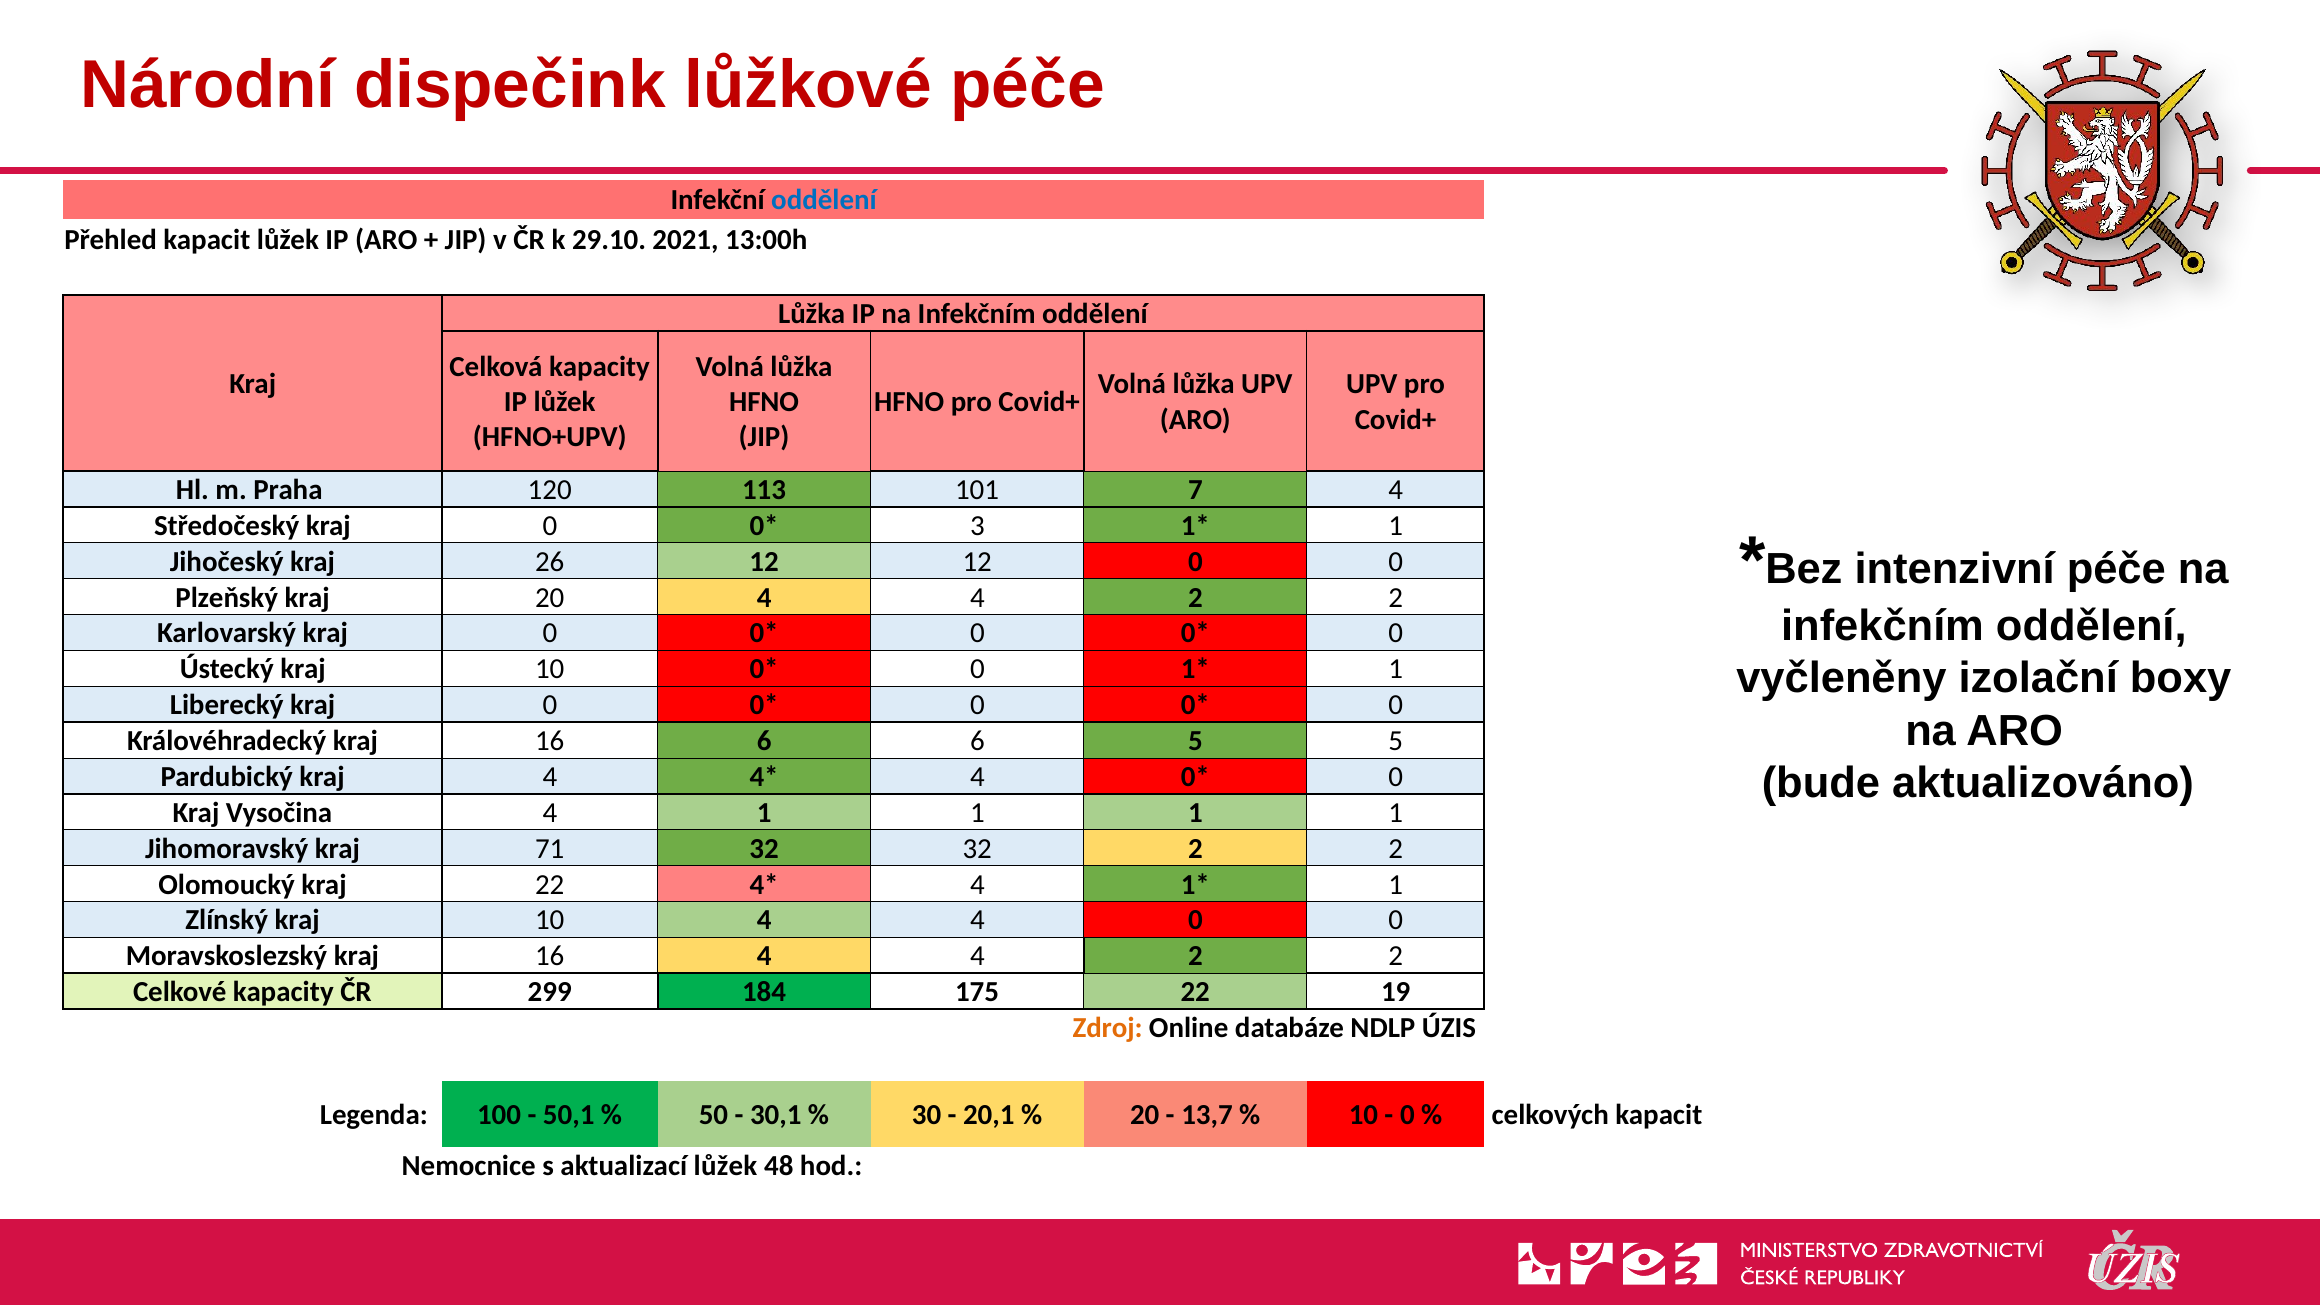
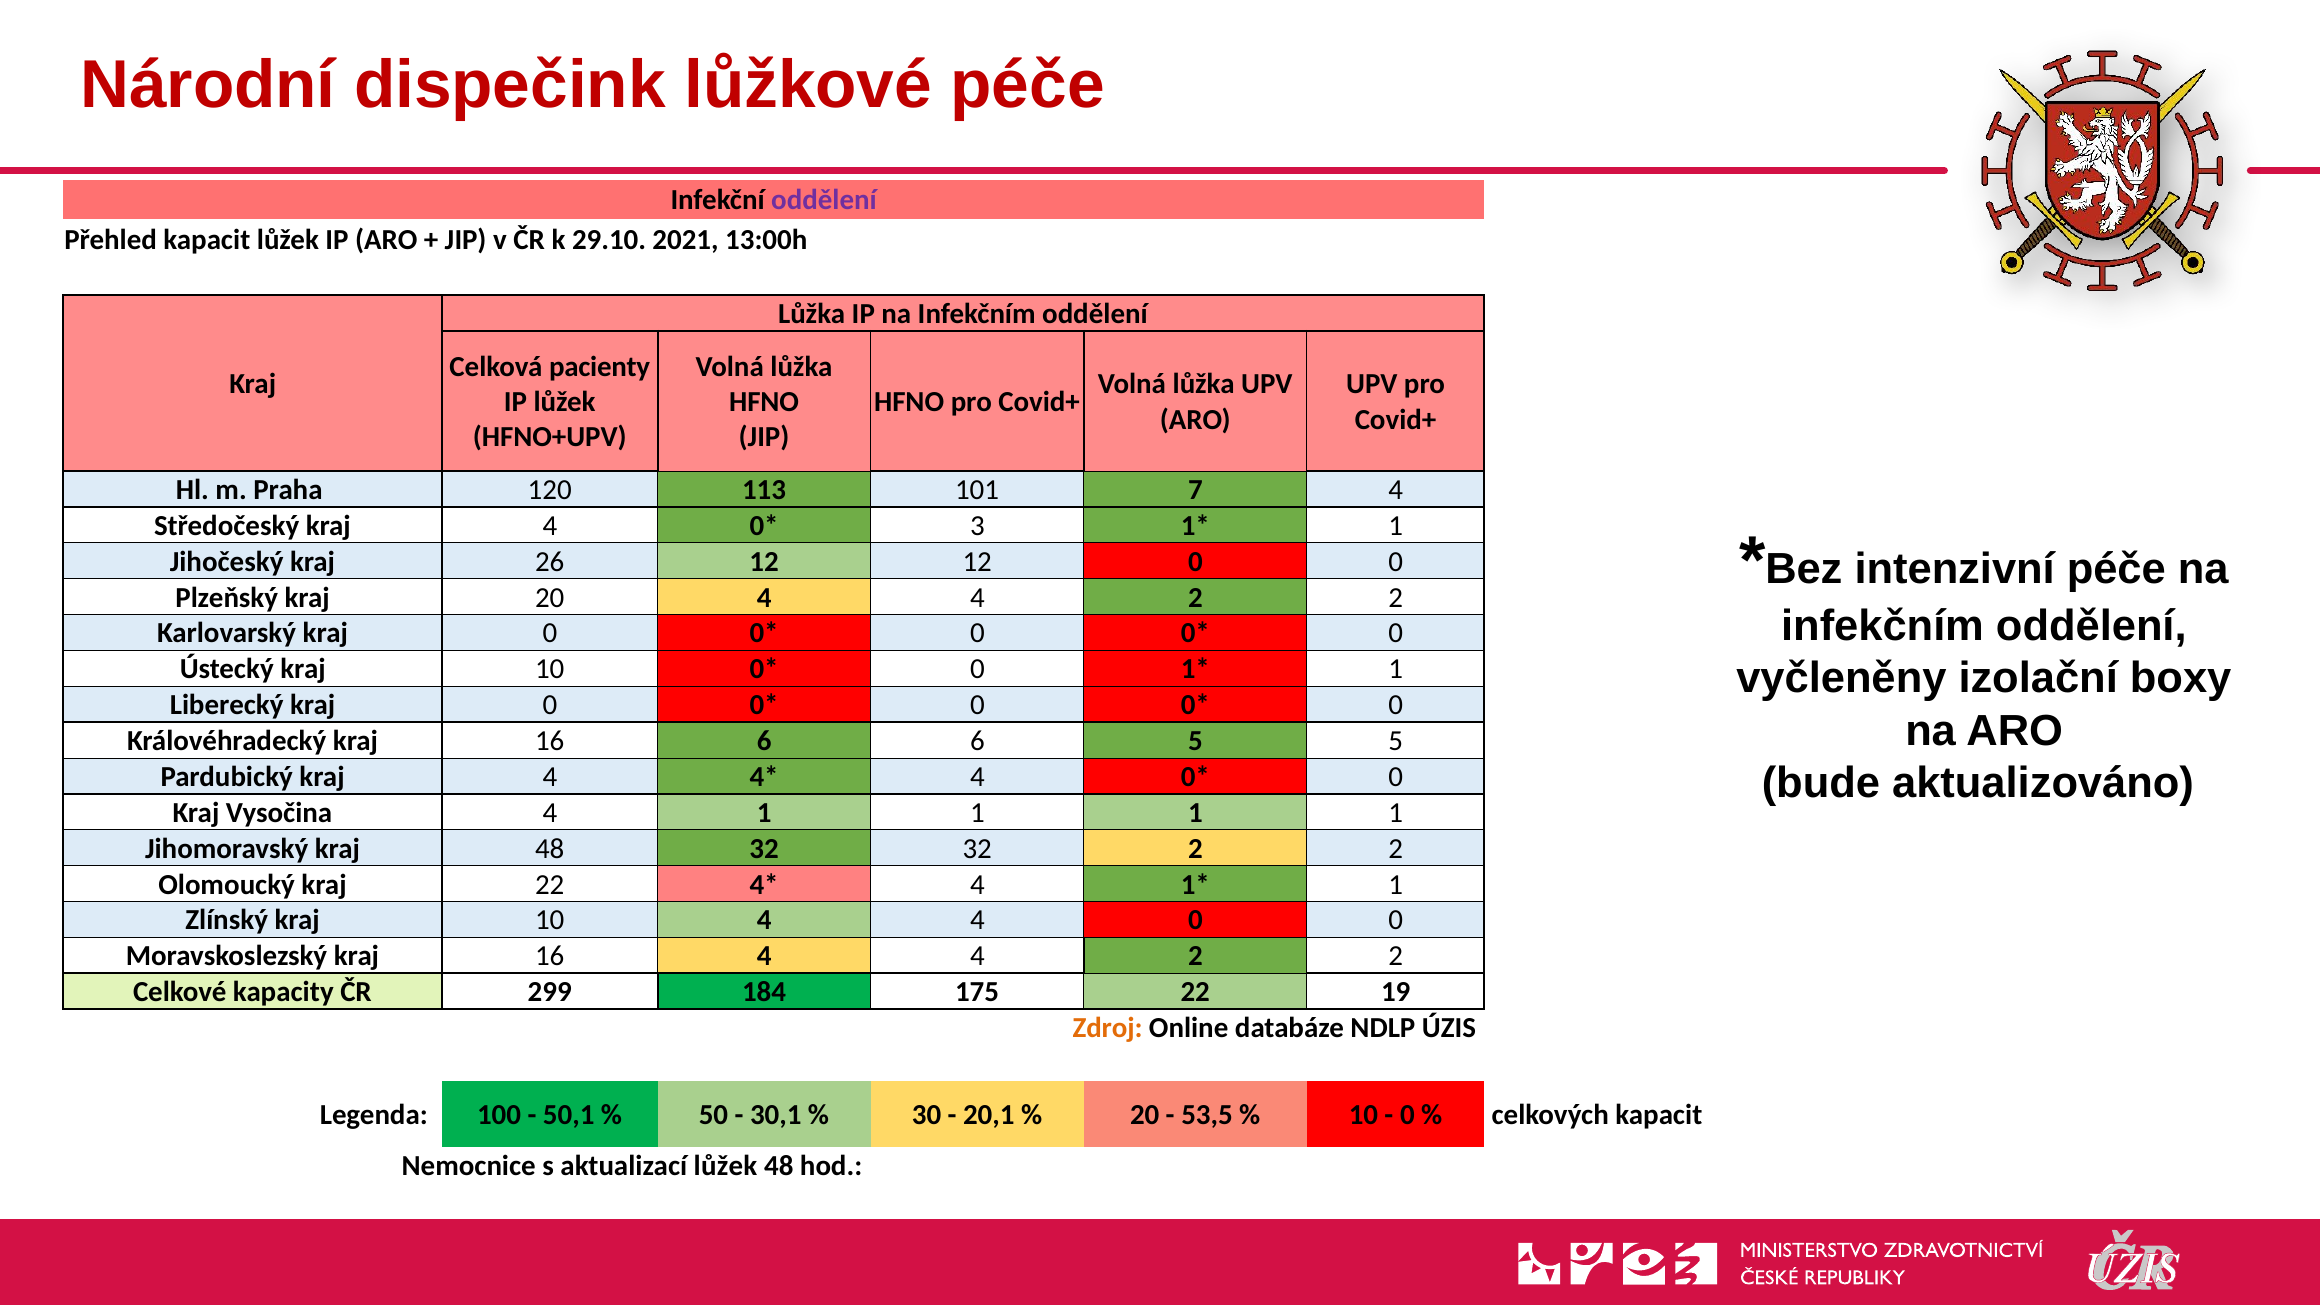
oddělení colour: blue -> purple (824, 200)
Celková kapacity: kapacity -> pacienty (600, 367)
Středočeský kraj 0: 0 -> 4 (550, 526)
kraj 71: 71 -> 48 (550, 849)
13,7: 13,7 -> 53,5 (1207, 1115)
